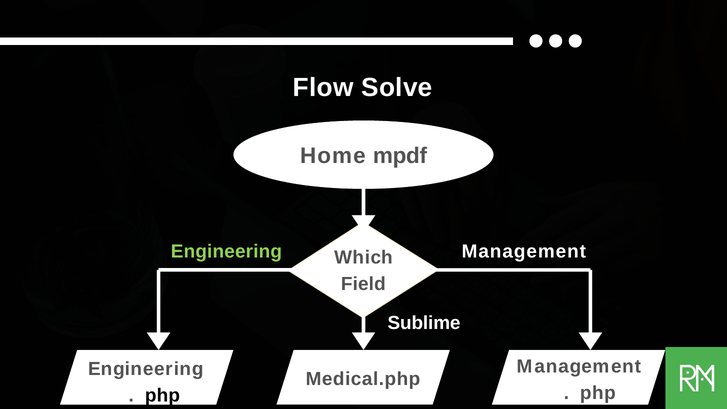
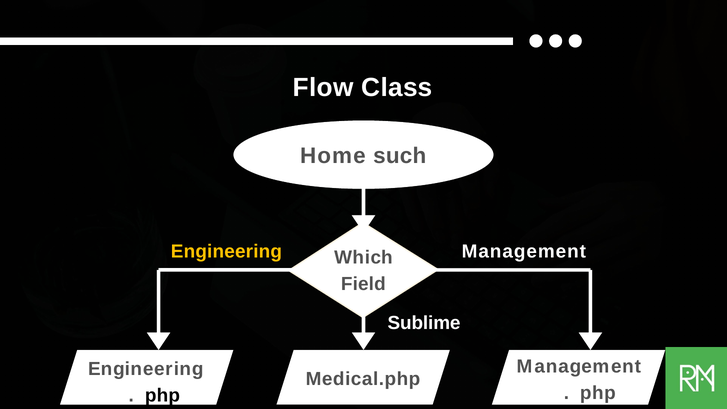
Solve: Solve -> Class (397, 88)
mpdf: mpdf -> such (400, 156)
Engineering colour: light green -> yellow (226, 252)
